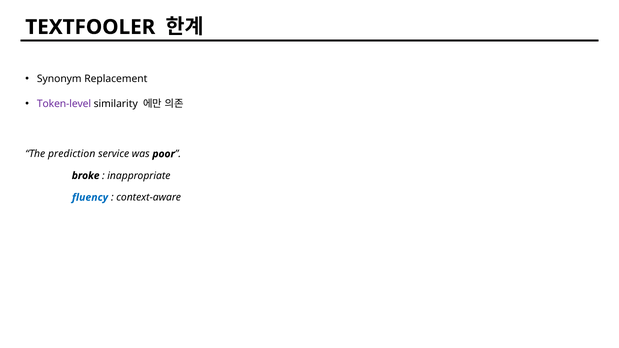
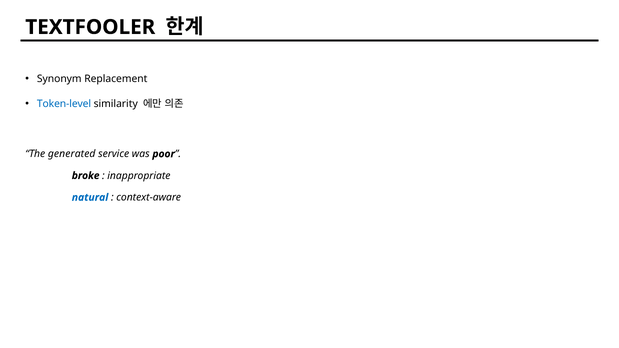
Token-level colour: purple -> blue (64, 104)
prediction: prediction -> generated (72, 154)
fluency: fluency -> natural (90, 197)
